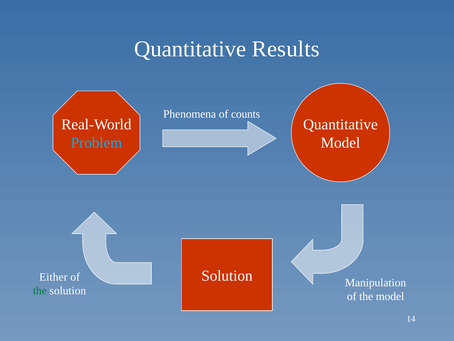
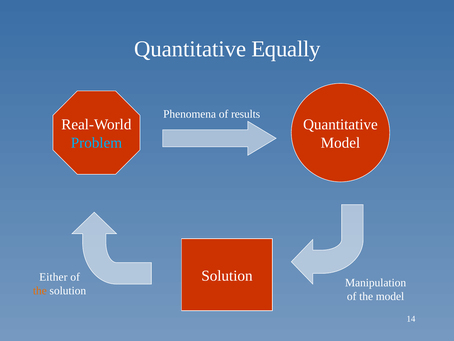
Results: Results -> Equally (286, 49)
counts: counts -> results (246, 114)
the colour: green -> orange (40, 290)
